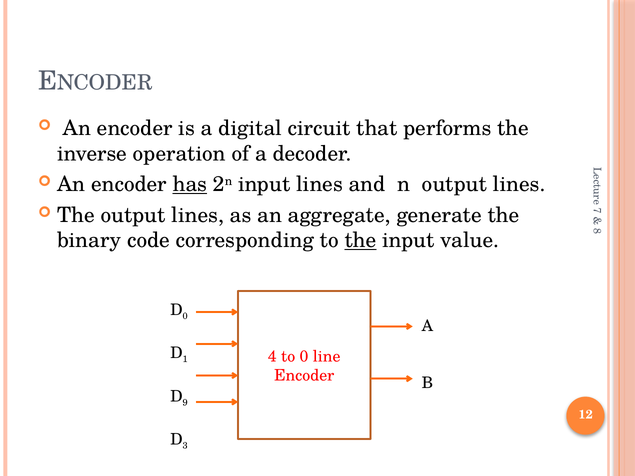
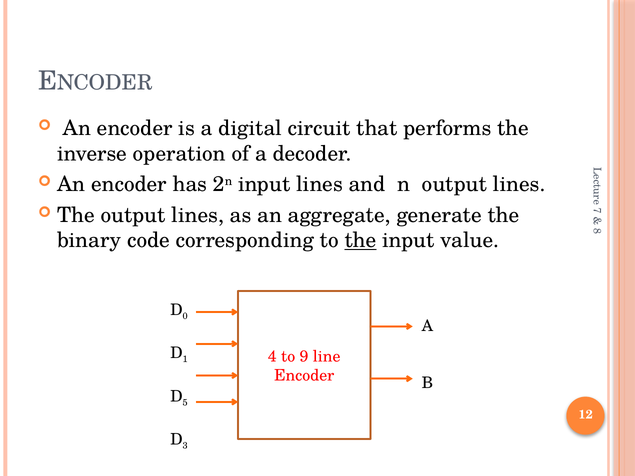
has underline: present -> none (190, 185)
to 0: 0 -> 9 (304, 357)
9: 9 -> 5 (185, 403)
